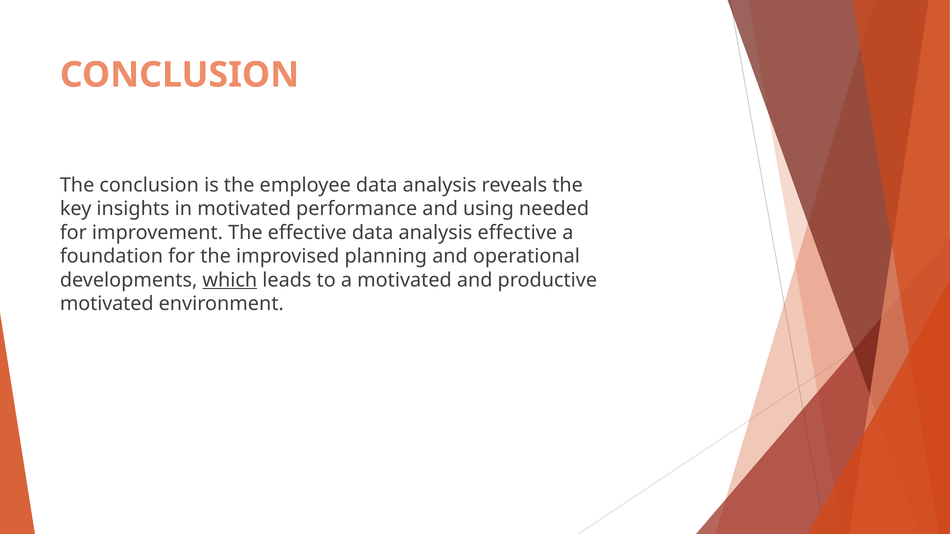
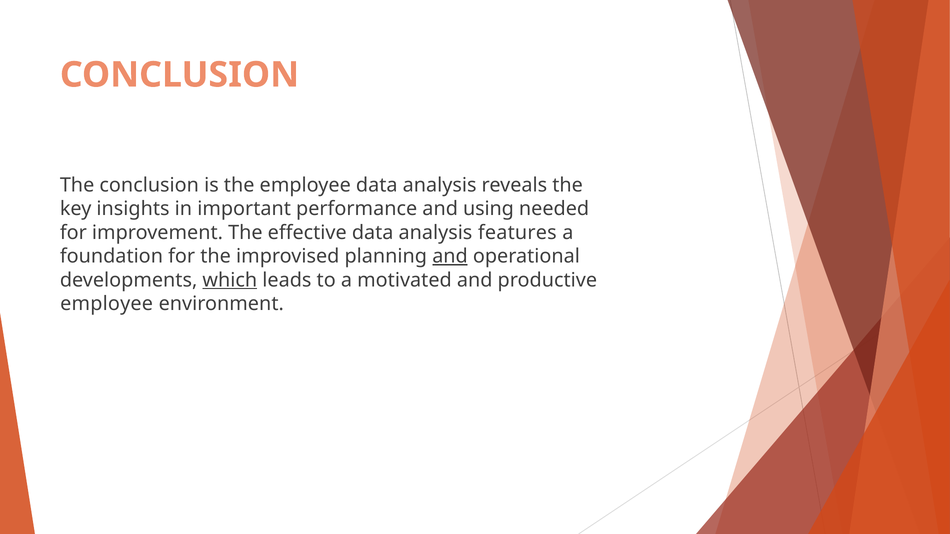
in motivated: motivated -> important (244, 209)
analysis effective: effective -> features (517, 233)
and underline: none -> present (450, 256)
motivated: motivated -> employee (107, 304)
